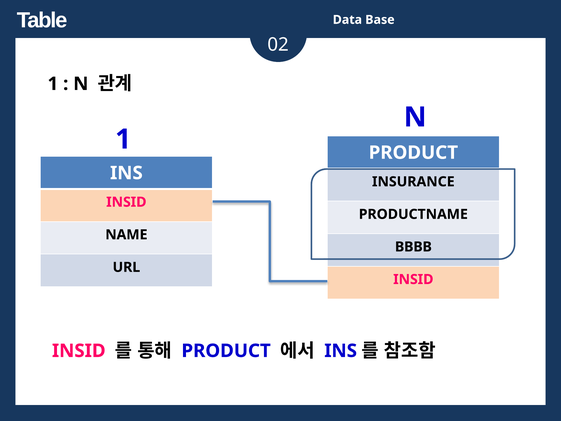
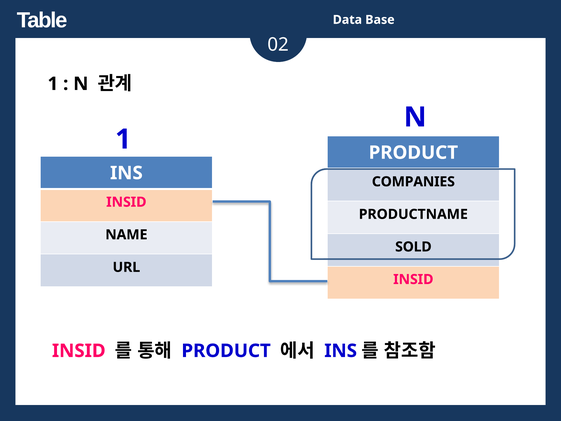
INSURANCE: INSURANCE -> COMPANIES (413, 182)
BBBB: BBBB -> SOLD (413, 247)
